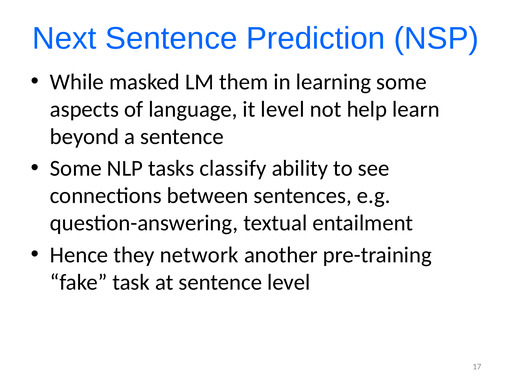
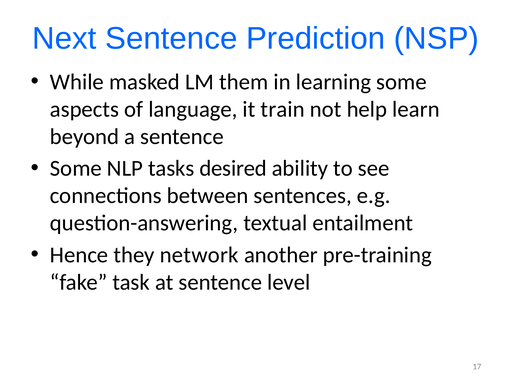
it level: level -> train (283, 109)
classify: classify -> desired (233, 168)
